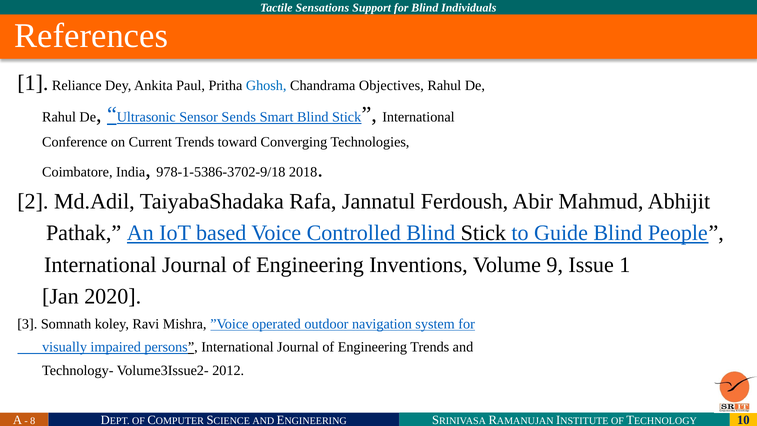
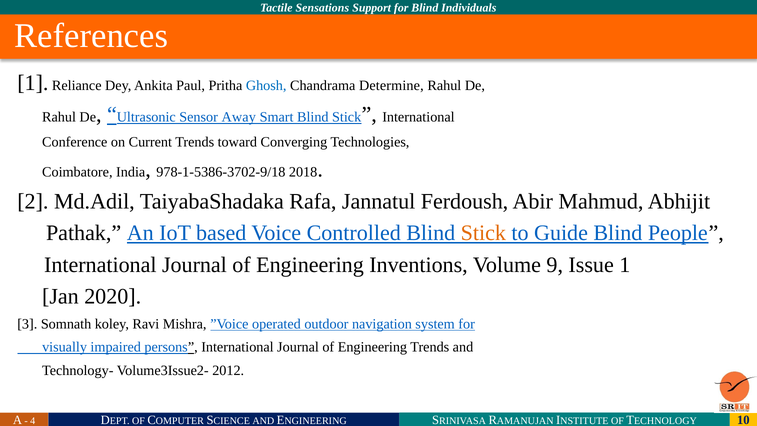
Objectives: Objectives -> Determine (391, 85)
Sends: Sends -> Away (239, 117)
Stick colour: black -> orange (483, 233)
8: 8 -> 4 (33, 421)
